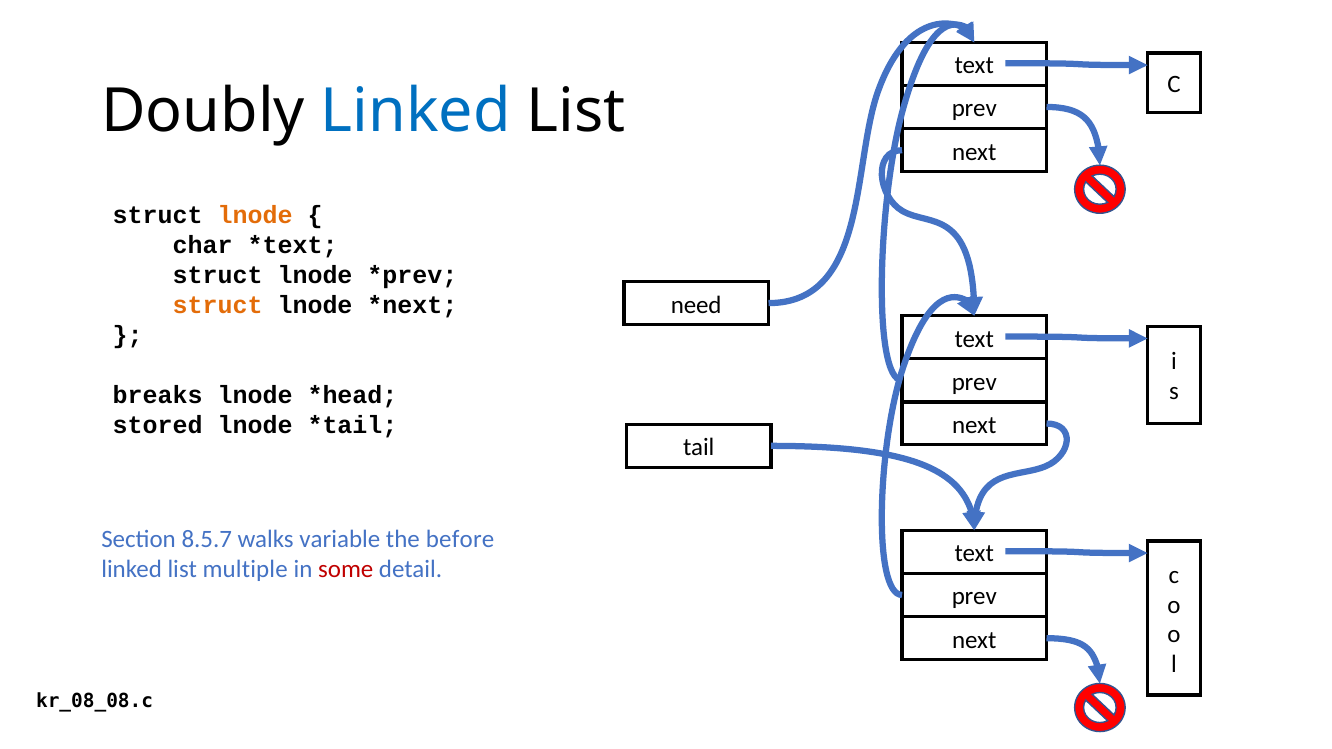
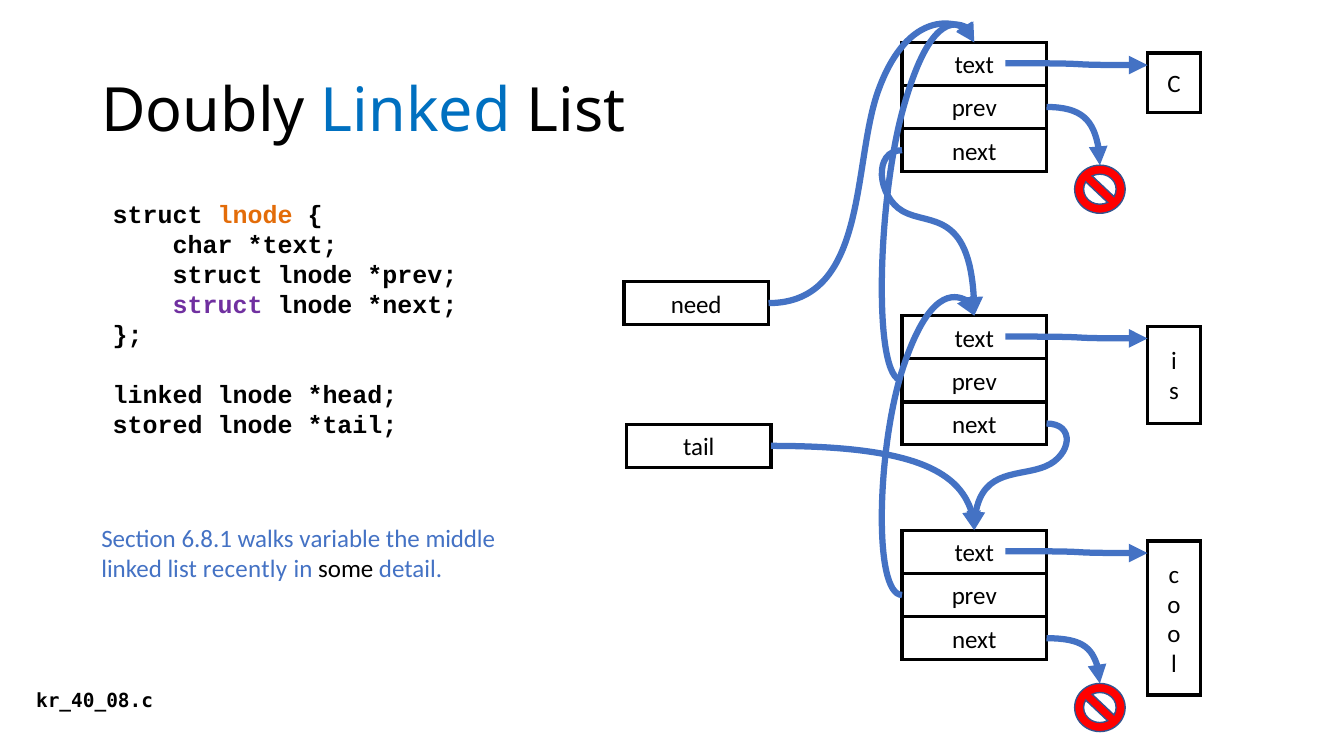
struct colour: orange -> purple (218, 305)
breaks: breaks -> linked (158, 395)
8.5.7: 8.5.7 -> 6.8.1 (207, 540)
before: before -> middle (460, 540)
multiple: multiple -> recently (245, 570)
some colour: red -> black (346, 570)
kr_08_08.c: kr_08_08.c -> kr_40_08.c (95, 702)
